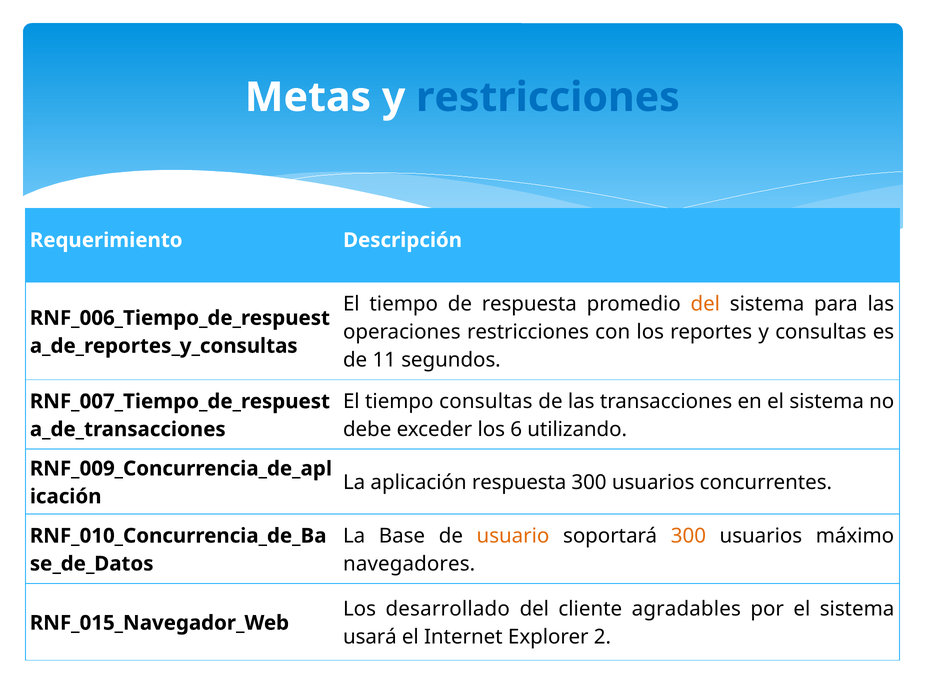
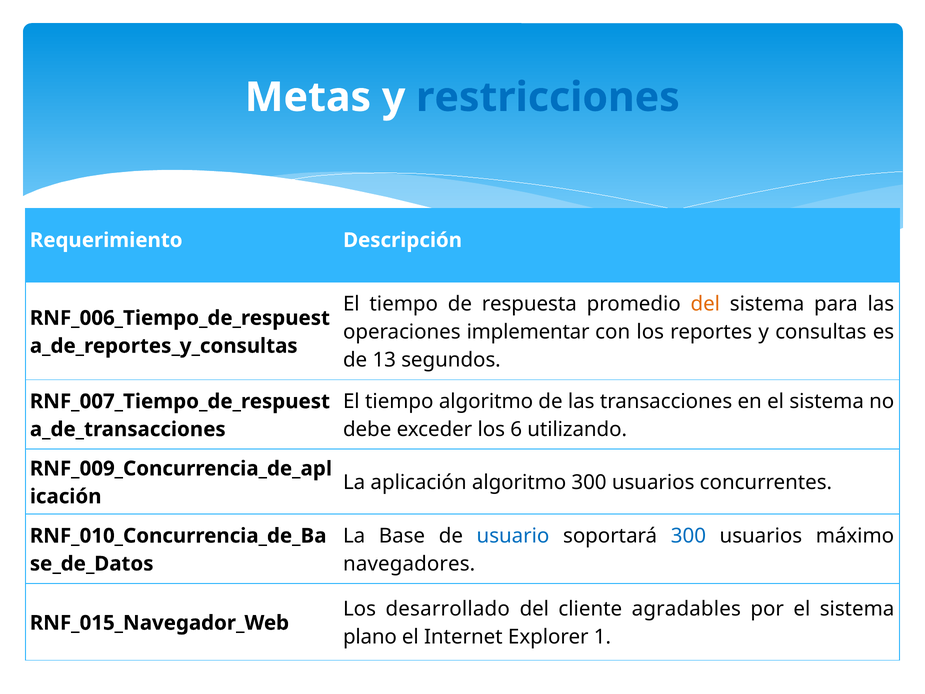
operaciones restricciones: restricciones -> implementar (528, 332)
11: 11 -> 13 (384, 360)
tiempo consultas: consultas -> algoritmo (486, 401)
aplicación respuesta: respuesta -> algoritmo (519, 482)
usuario colour: orange -> blue (513, 536)
300 colour: orange -> blue (688, 536)
usará: usará -> plano (370, 637)
2: 2 -> 1 (602, 637)
